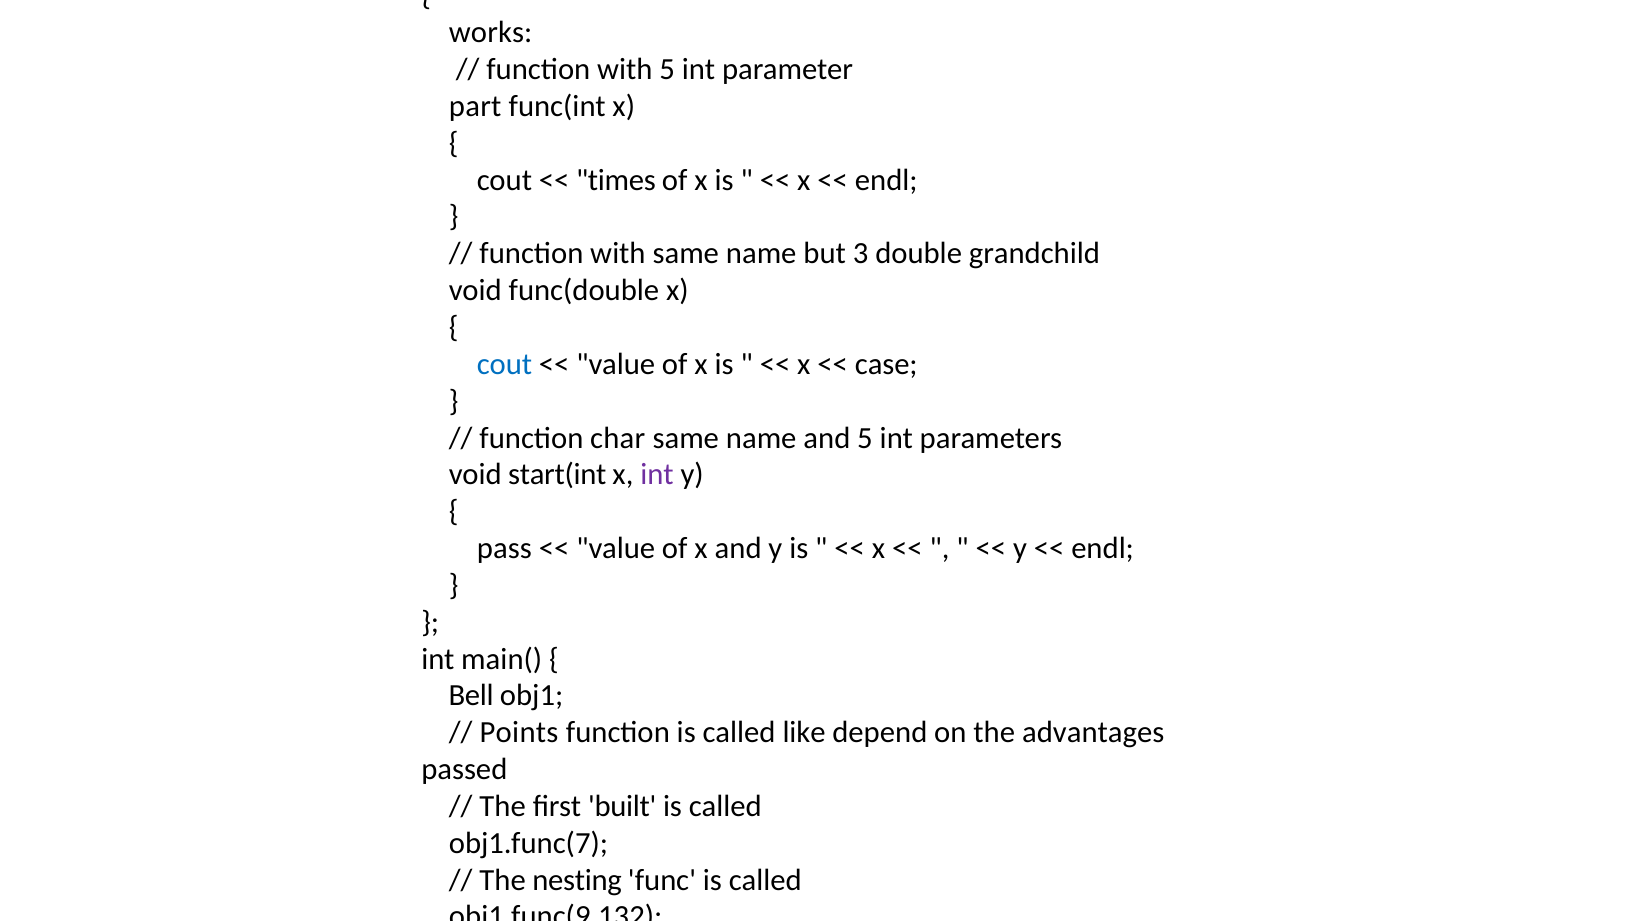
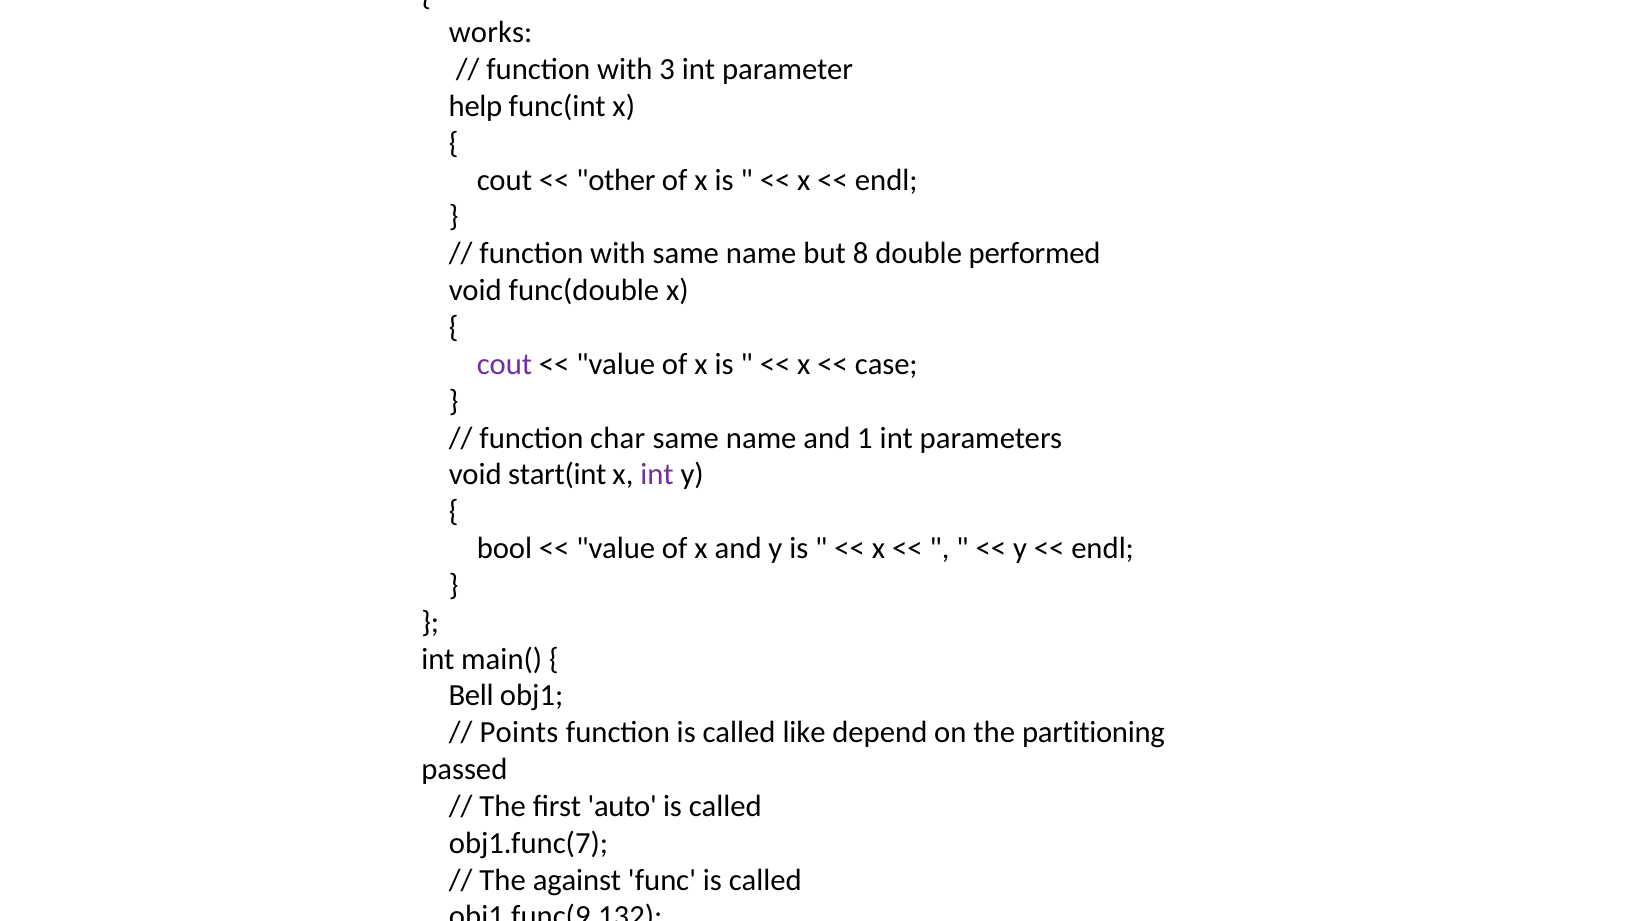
with 5: 5 -> 3 (667, 69)
part: part -> help (476, 106)
times: times -> other (616, 180)
3: 3 -> 8 (861, 254)
grandchild: grandchild -> performed (1035, 254)
cout colour: blue -> purple (504, 364)
and 5: 5 -> 1 (865, 438)
pass: pass -> bool (504, 548)
advantages: advantages -> partitioning (1093, 732)
built: built -> auto (622, 806)
nesting: nesting -> against (577, 880)
